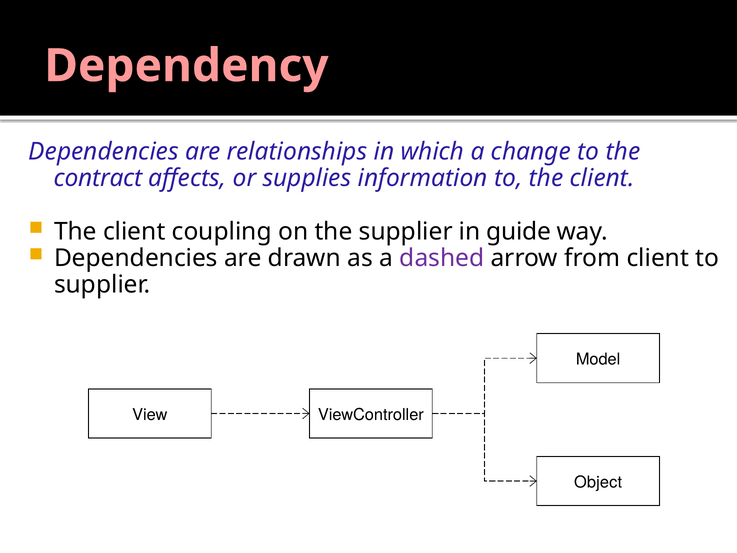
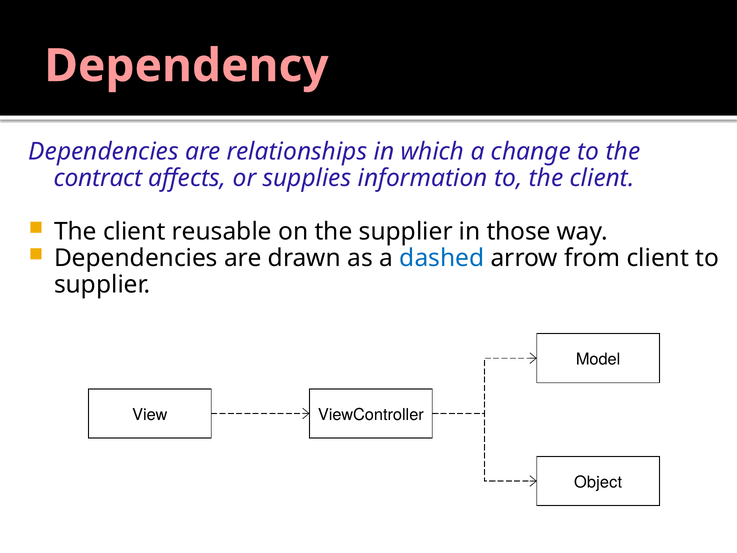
coupling: coupling -> reusable (222, 231)
guide: guide -> those (519, 231)
dashed colour: purple -> blue (442, 258)
